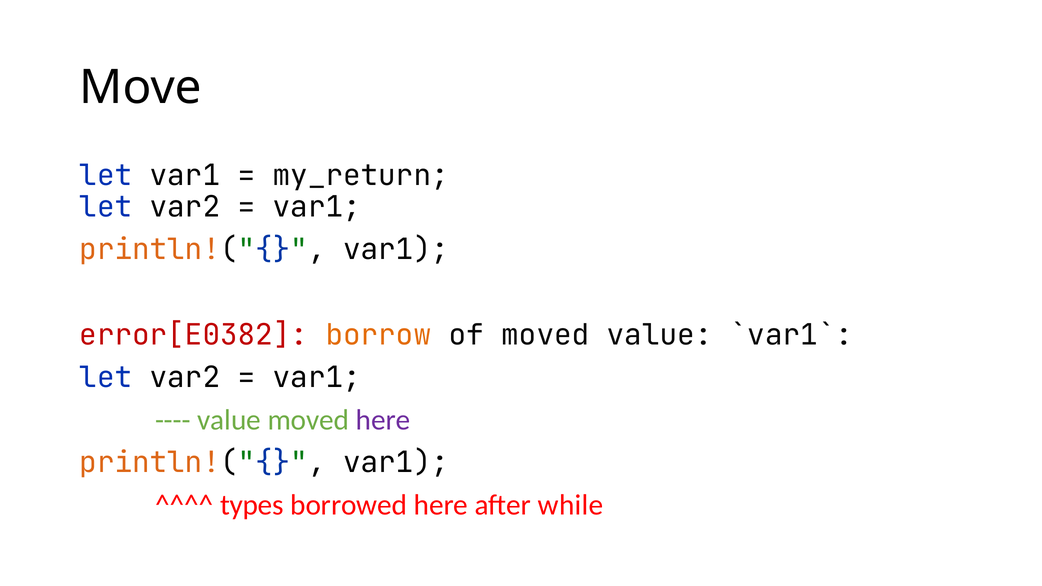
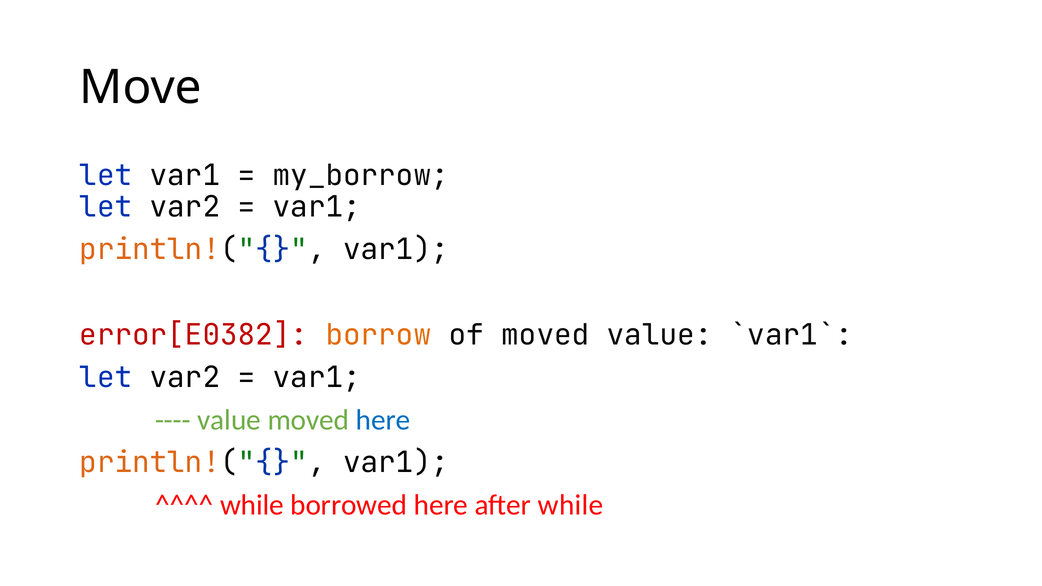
my_return: my_return -> my_borrow (361, 176)
here colour: purple -> blue (383, 420)
types: types -> while (252, 505)
